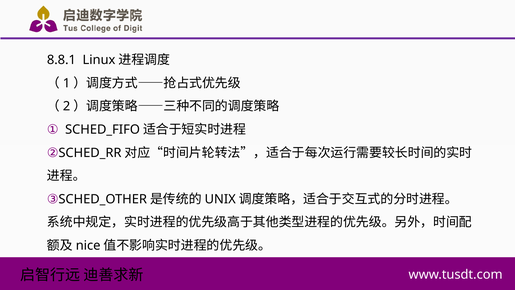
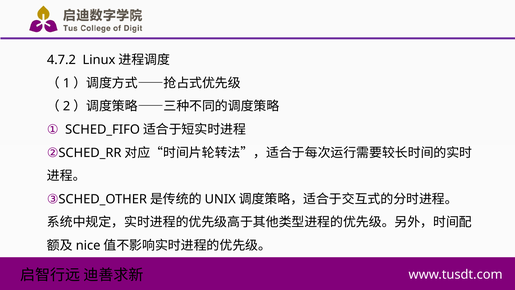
8.8.1: 8.8.1 -> 4.7.2 (61, 60)
